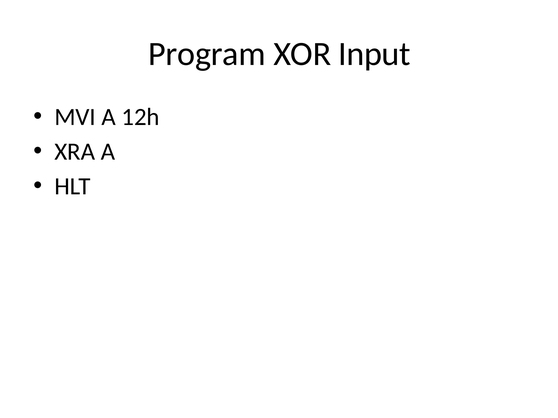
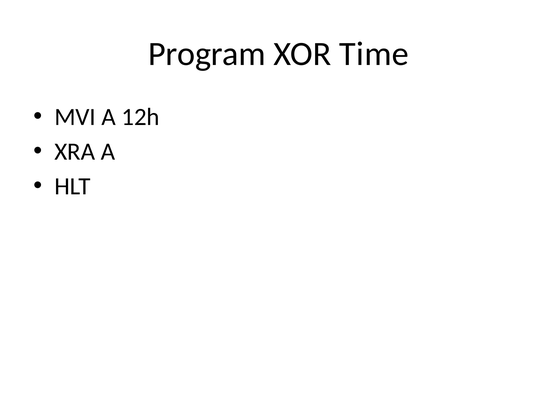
Input: Input -> Time (374, 54)
